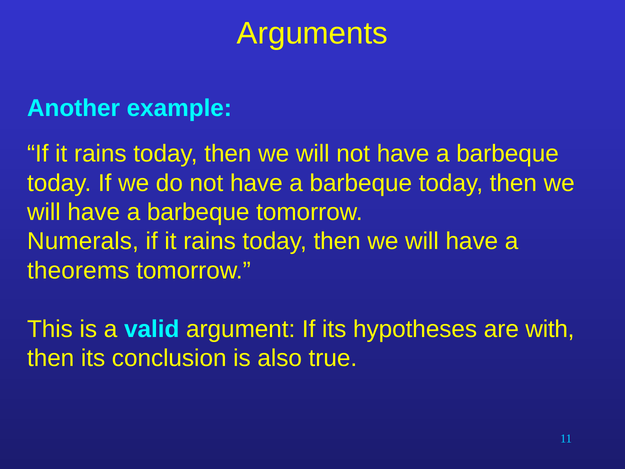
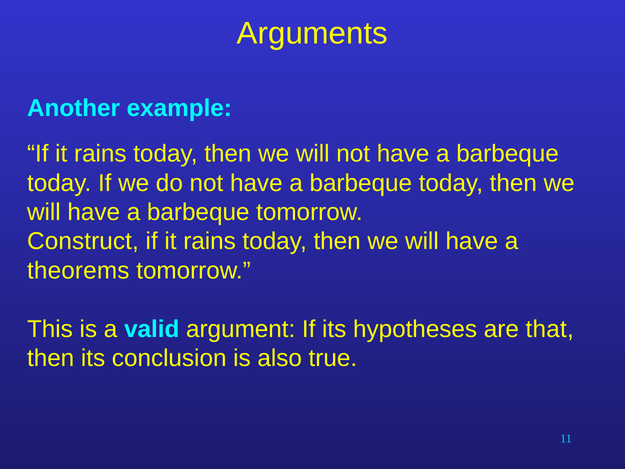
Numerals: Numerals -> Construct (83, 241)
with: with -> that (550, 329)
